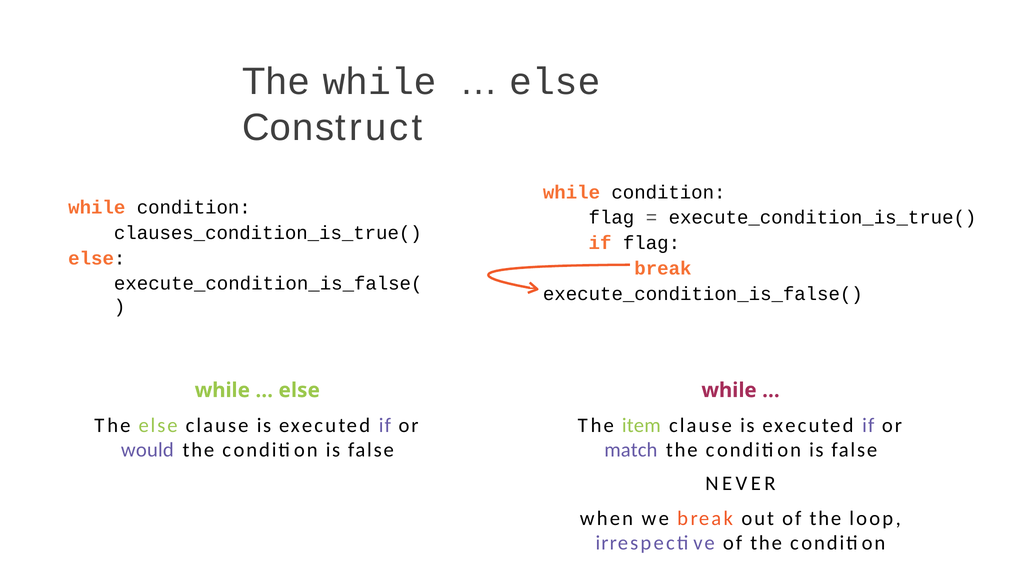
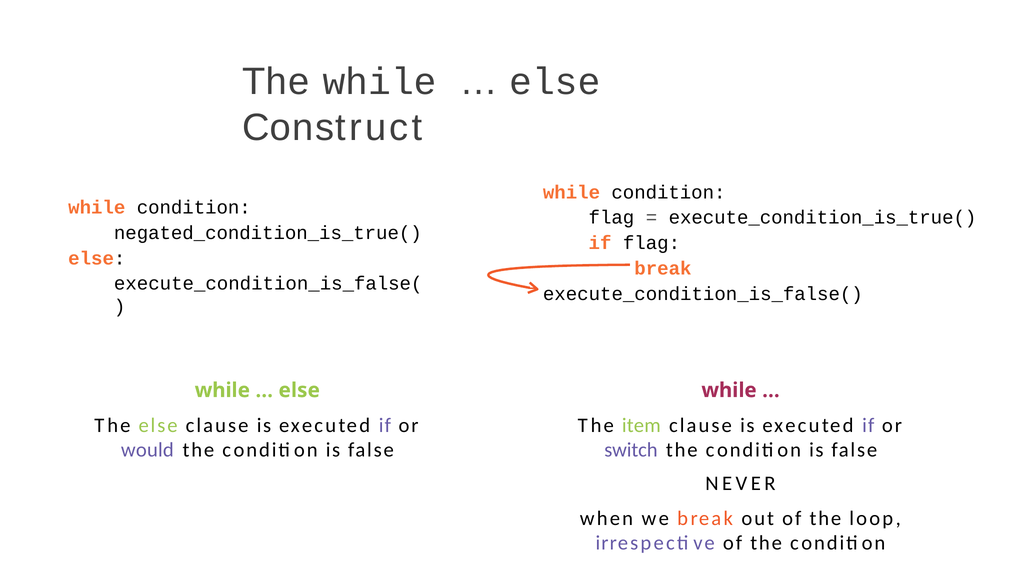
clauses_condition_is_true(: clauses_condition_is_true( -> negated_condition_is_true( (268, 233)
match: match -> switch (631, 450)
